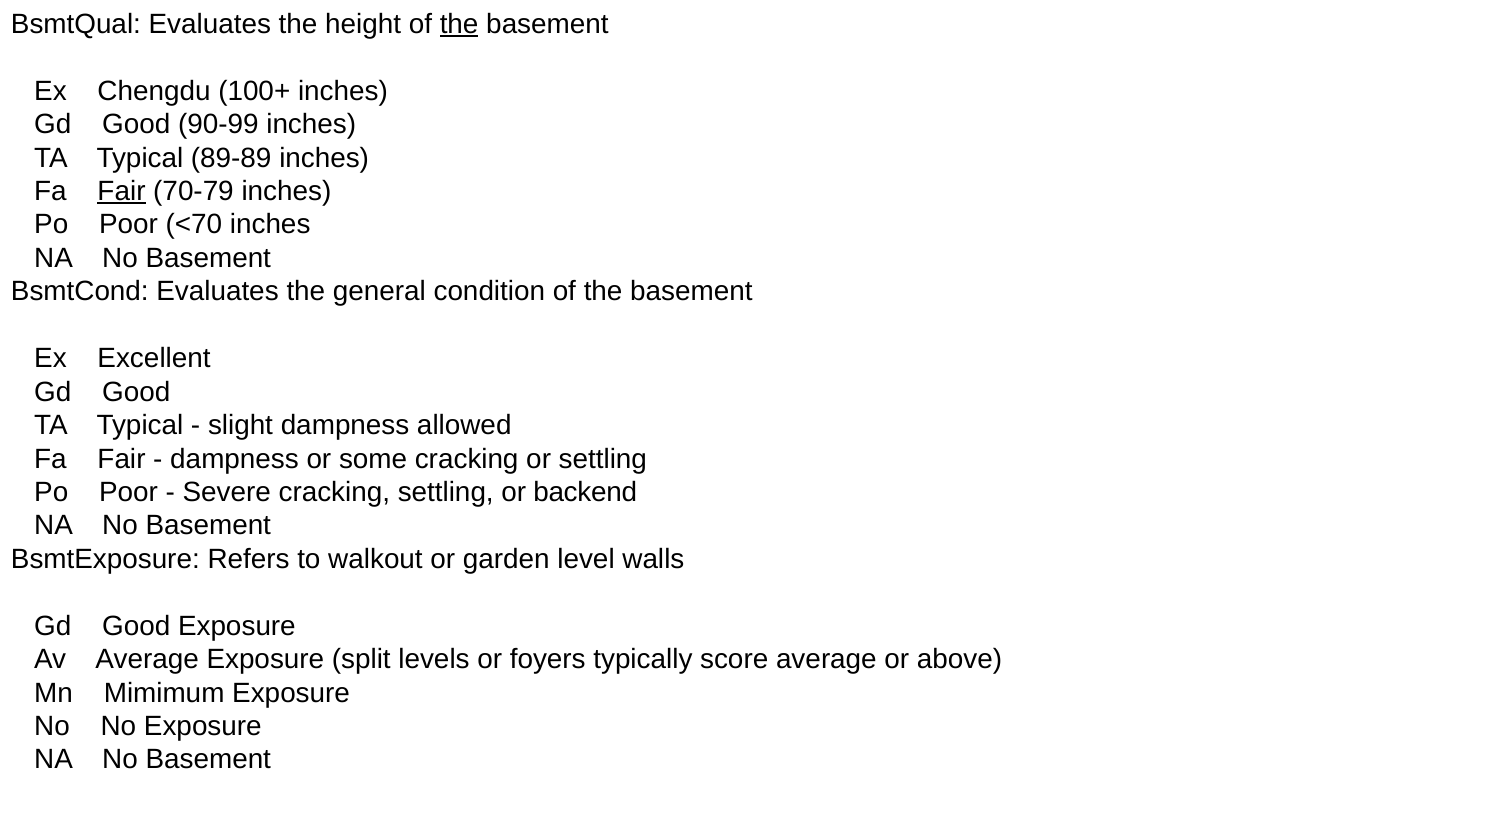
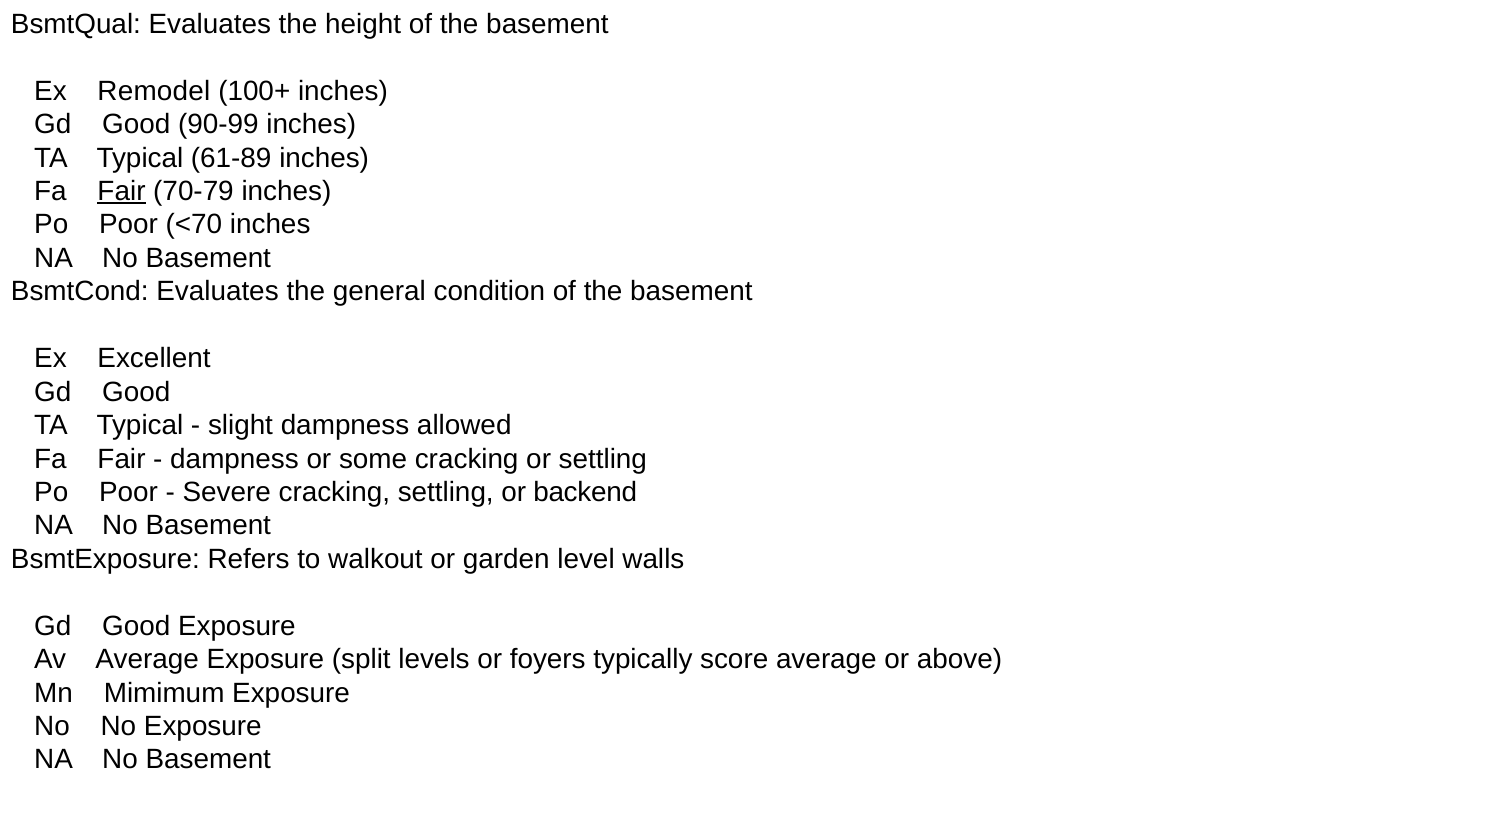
the underline: present -> none (459, 24)
Chengdu: Chengdu -> Remodel (154, 91)
89-89: 89-89 -> 61-89 (231, 158)
